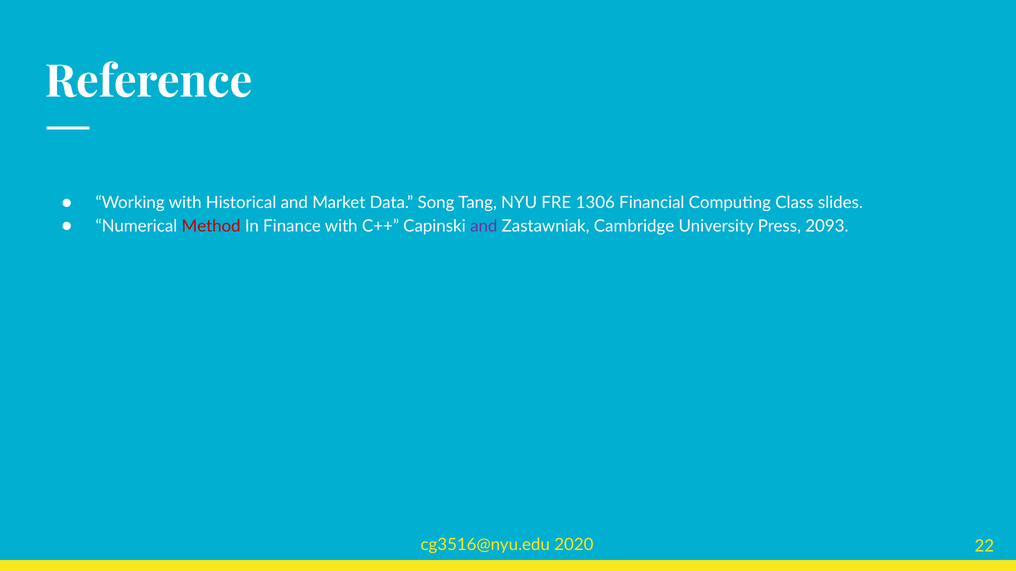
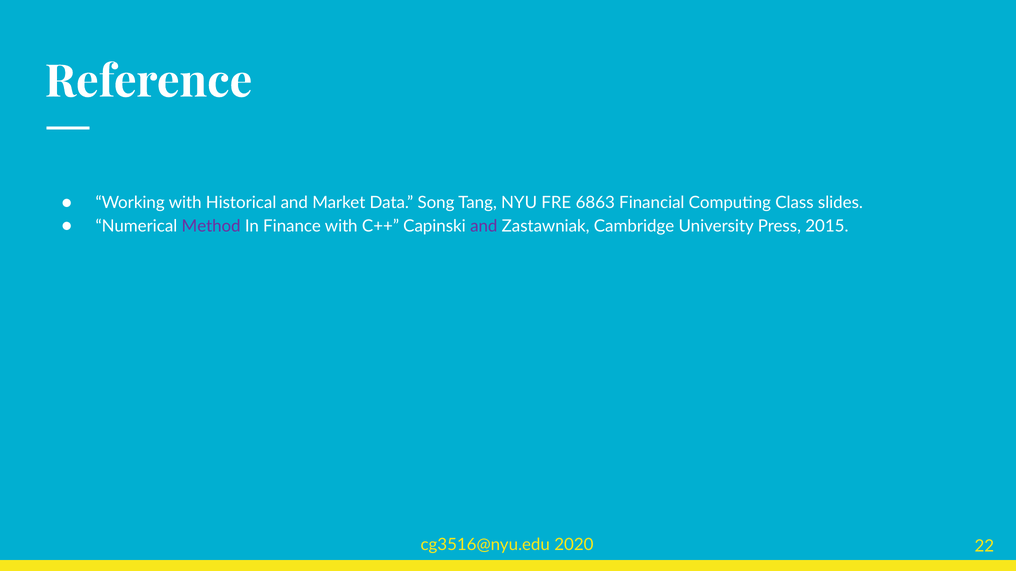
1306: 1306 -> 6863 (595, 203)
Method colour: red -> purple (211, 226)
2093: 2093 -> 2015 (827, 226)
